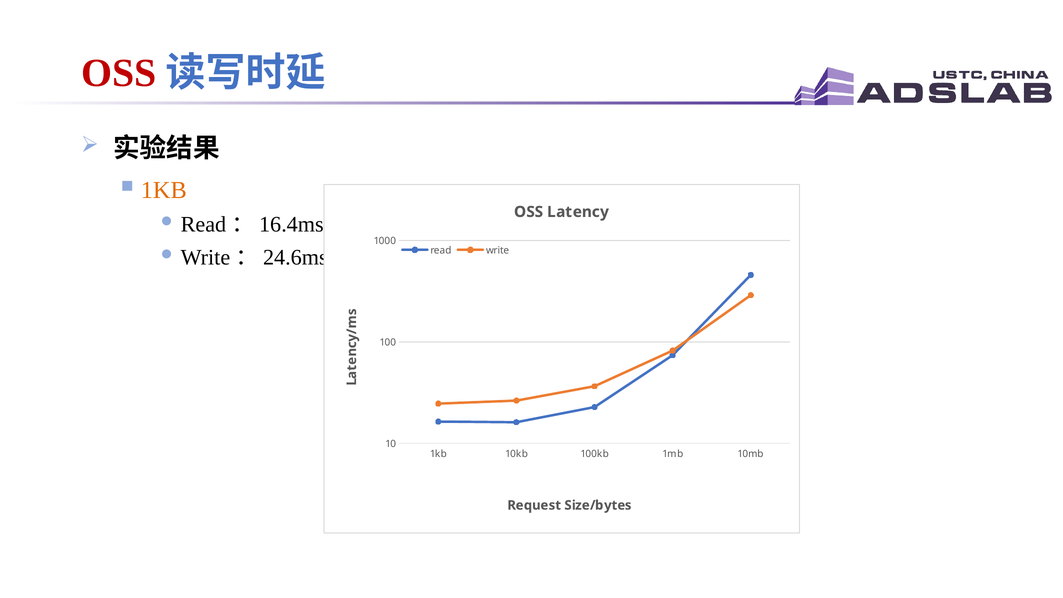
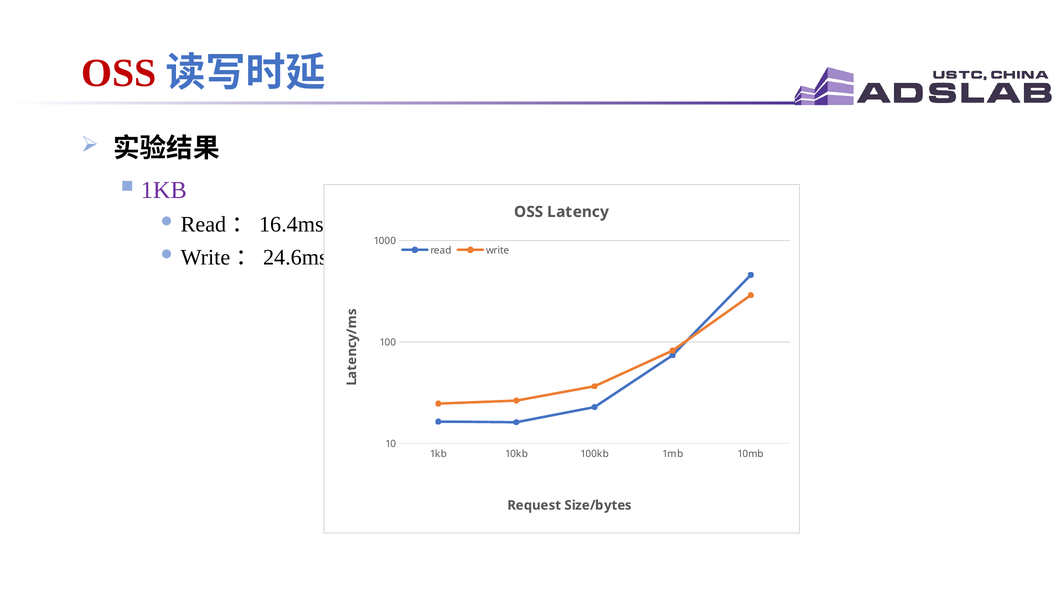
1KB colour: orange -> purple (164, 190)
